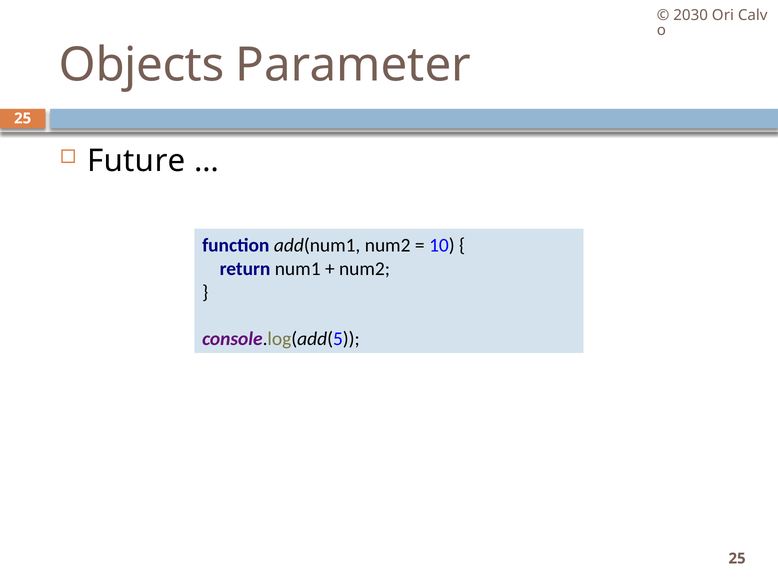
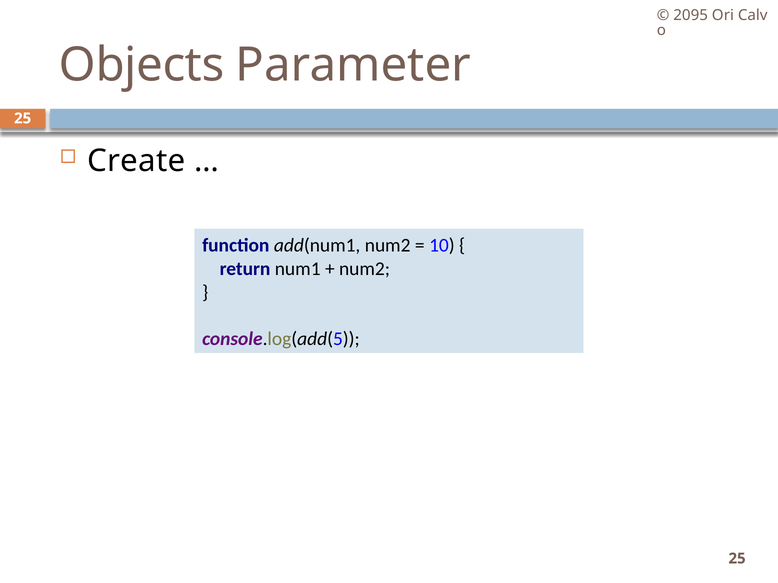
2030: 2030 -> 2095 (691, 15)
Future: Future -> Create (136, 161)
